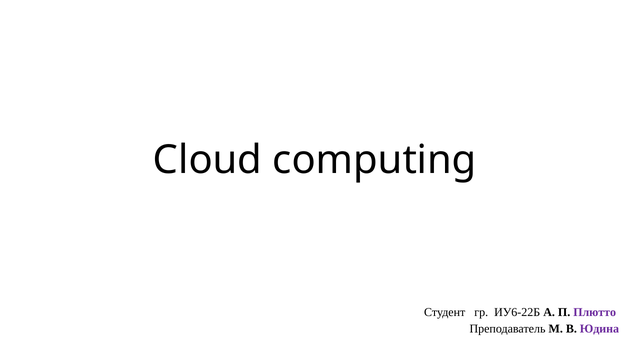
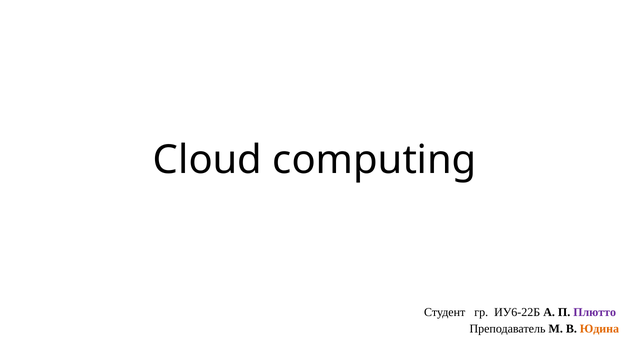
Юдина colour: purple -> orange (599, 329)
